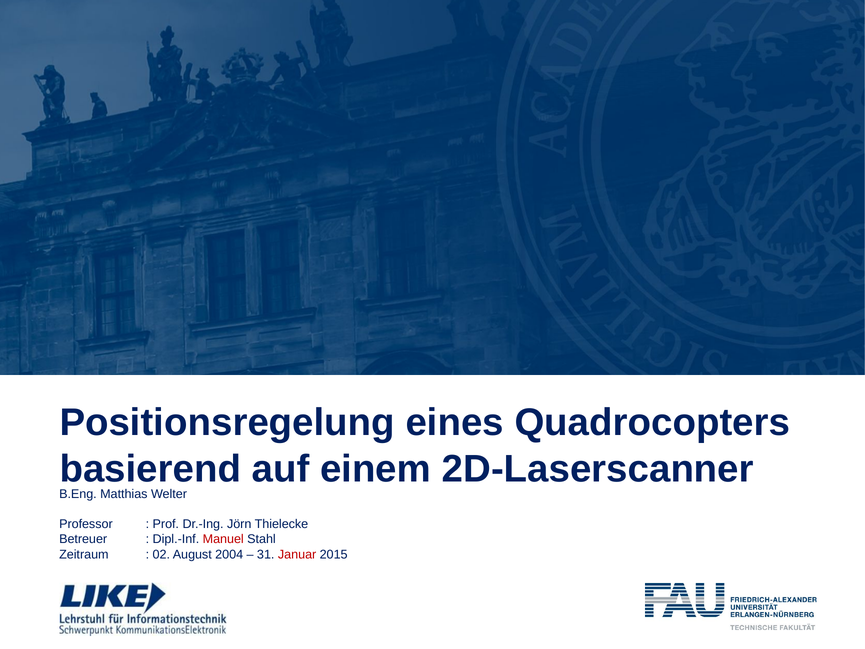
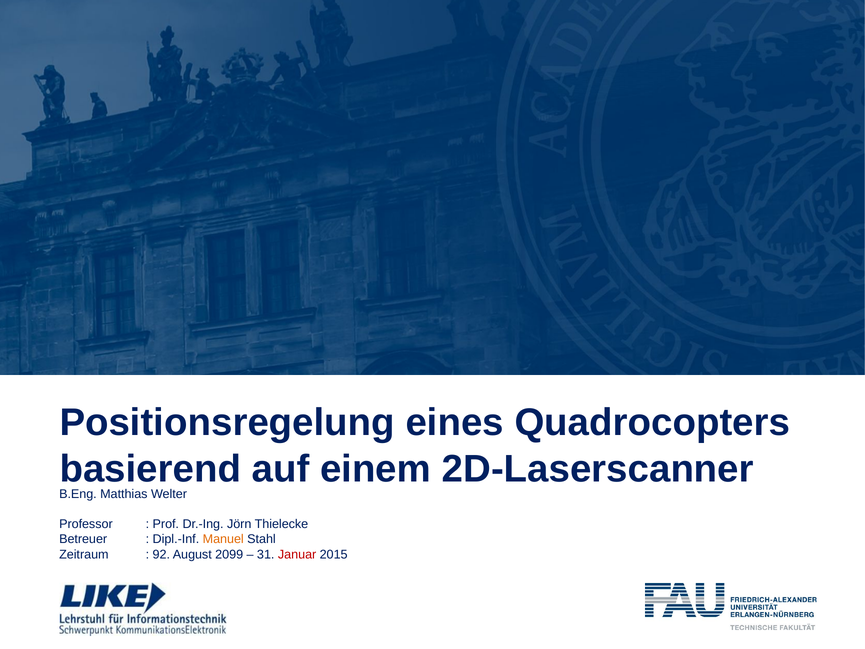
Manuel colour: red -> orange (223, 539)
02: 02 -> 92 (161, 554)
2004: 2004 -> 2099 (229, 554)
